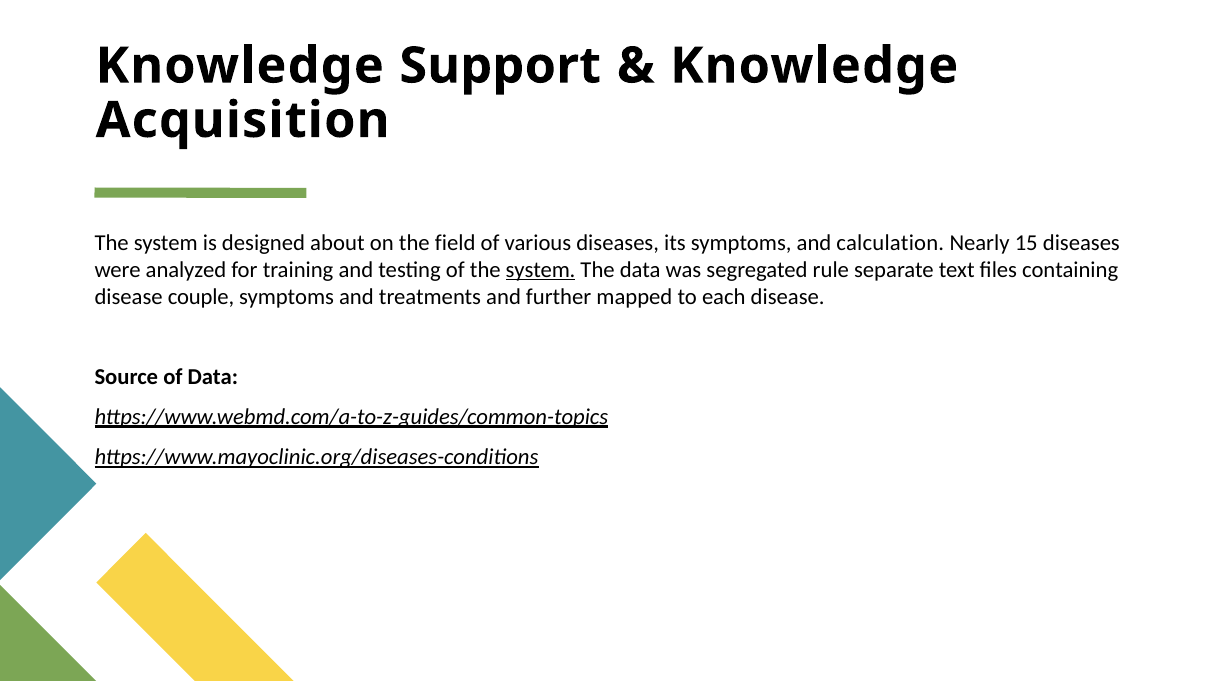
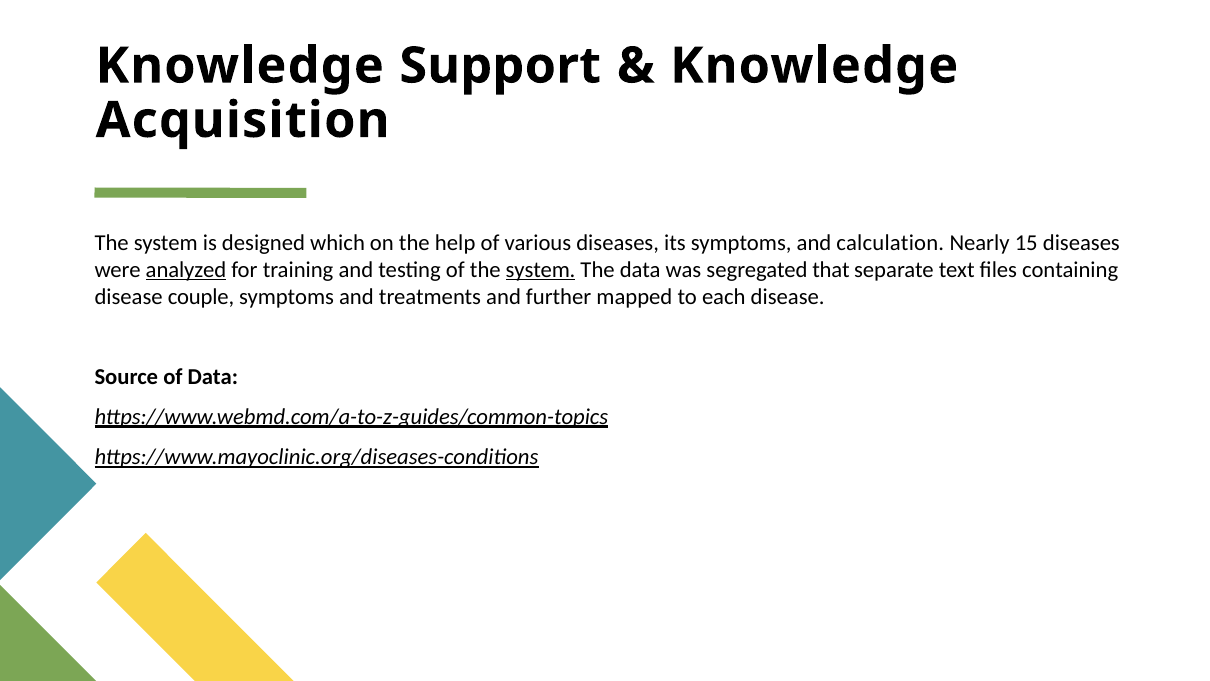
about: about -> which (338, 242)
field: field -> help (455, 242)
analyzed underline: none -> present (186, 270)
rule: rule -> that (831, 270)
